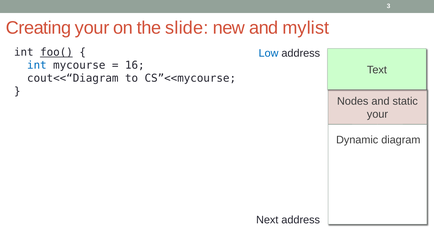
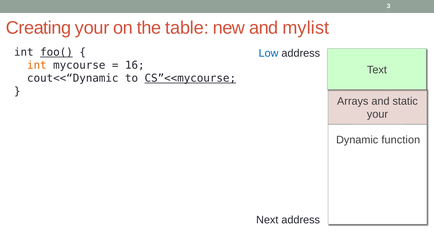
slide: slide -> table (187, 28)
int colour: blue -> orange (37, 65)
cout<<“Diagram: cout<<“Diagram -> cout<<“Dynamic (73, 78)
CS”<<mycourse underline: none -> present (190, 78)
Nodes: Nodes -> Arrays (353, 101)
diagram: diagram -> function (401, 140)
